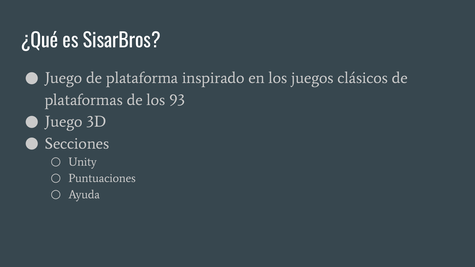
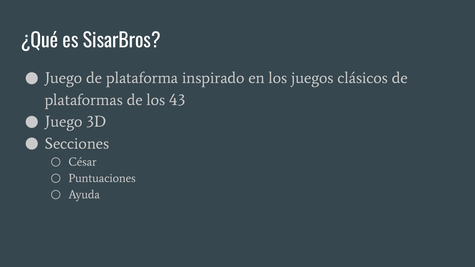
93: 93 -> 43 (177, 100)
Unity: Unity -> César (83, 162)
